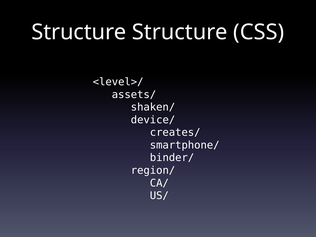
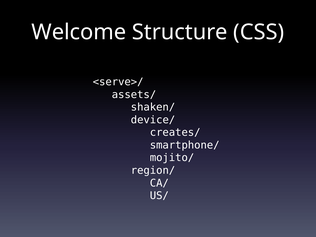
Structure: Structure -> Welcome (79, 32)
<level>/: <level>/ -> <serve>/ (118, 82)
binder/: binder/ -> mojito/ (172, 158)
